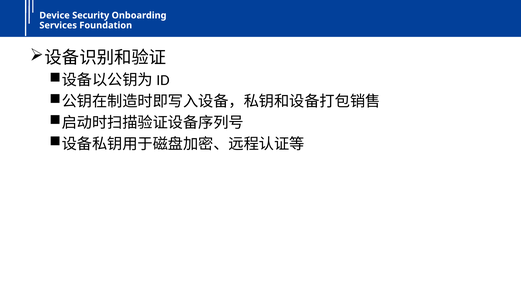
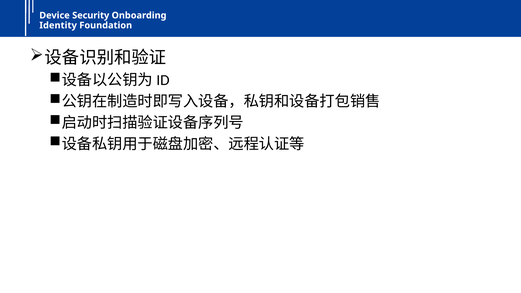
Services: Services -> Identity (58, 25)
